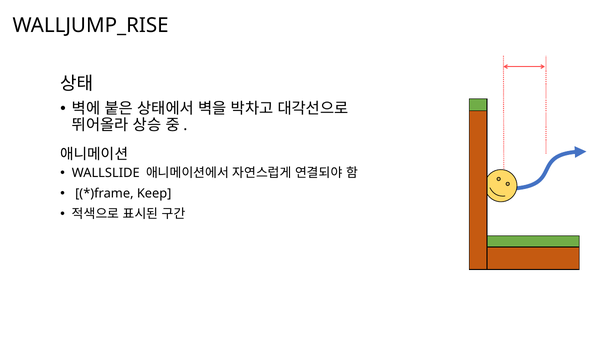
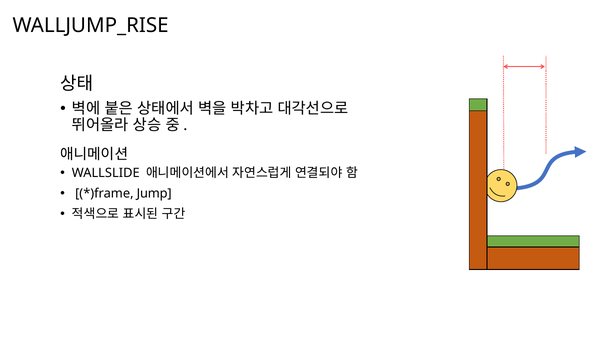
Keep: Keep -> Jump (154, 193)
